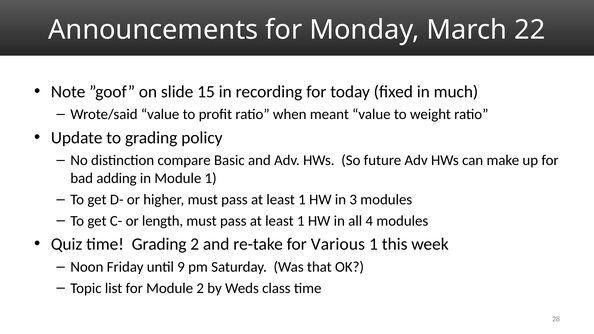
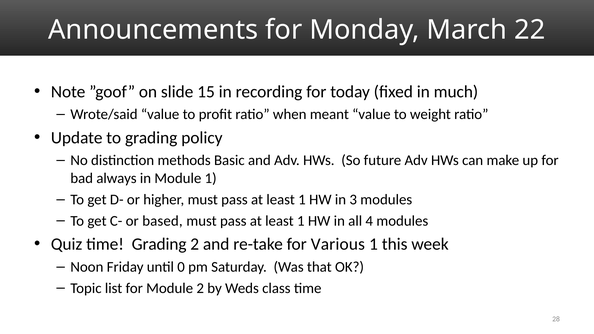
compare: compare -> methods (184, 160)
adding: adding -> always (116, 178)
length: length -> based (162, 221)
9: 9 -> 0 (181, 267)
